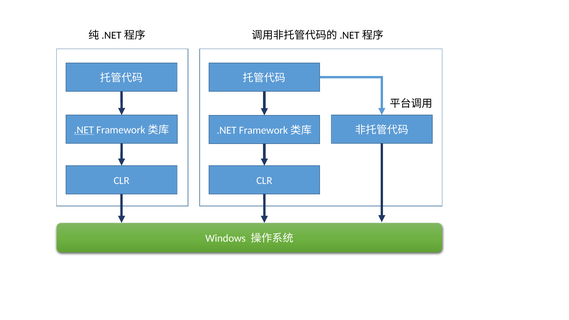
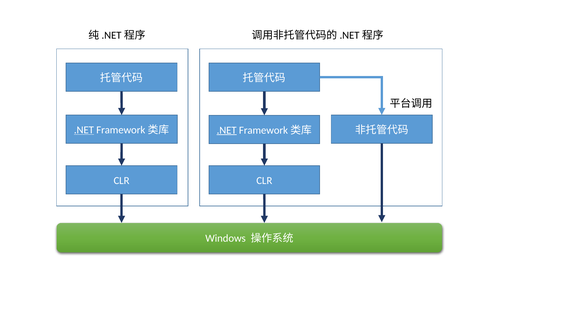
.NET underline: none -> present (227, 130)
